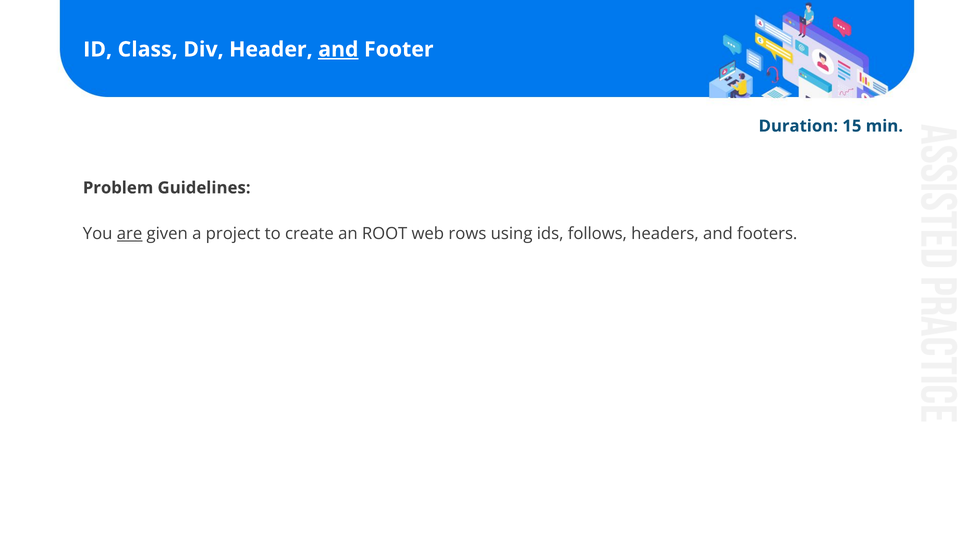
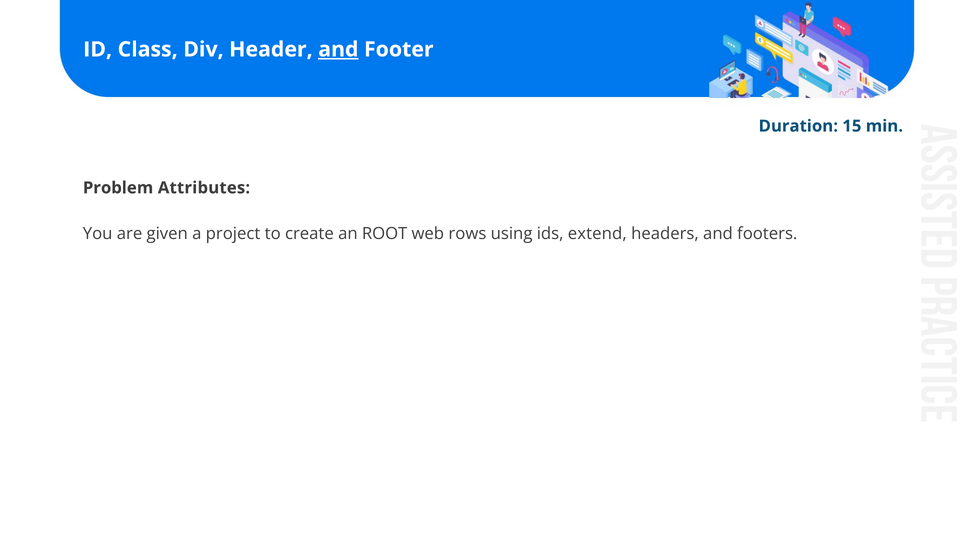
Guidelines: Guidelines -> Attributes (204, 188)
are underline: present -> none (130, 234)
follows: follows -> extend (597, 234)
